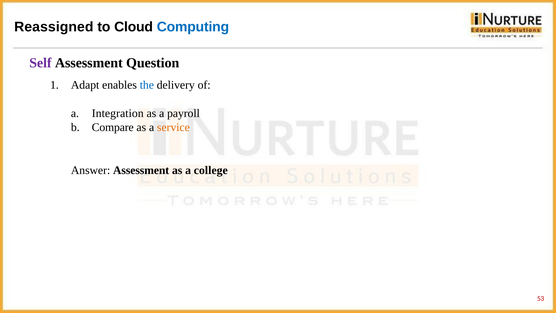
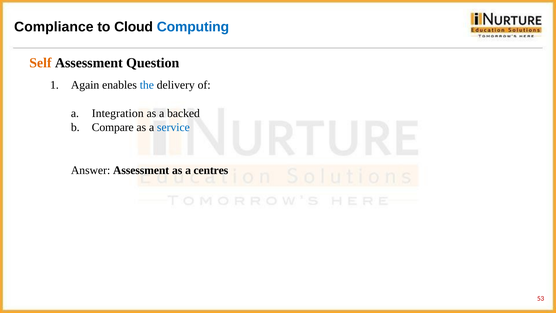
Reassigned: Reassigned -> Compliance (54, 27)
Self colour: purple -> orange (40, 63)
Adapt: Adapt -> Again (85, 85)
payroll: payroll -> backed (183, 113)
service colour: orange -> blue (173, 127)
college: college -> centres (211, 170)
